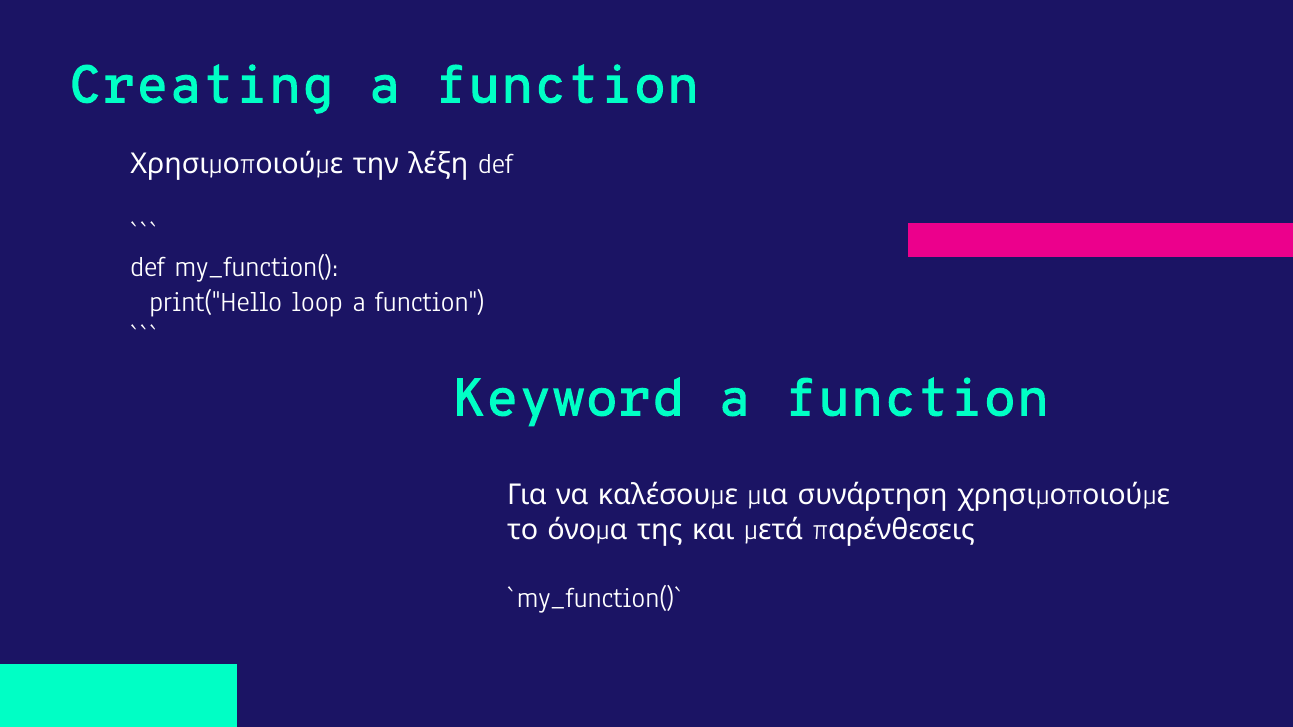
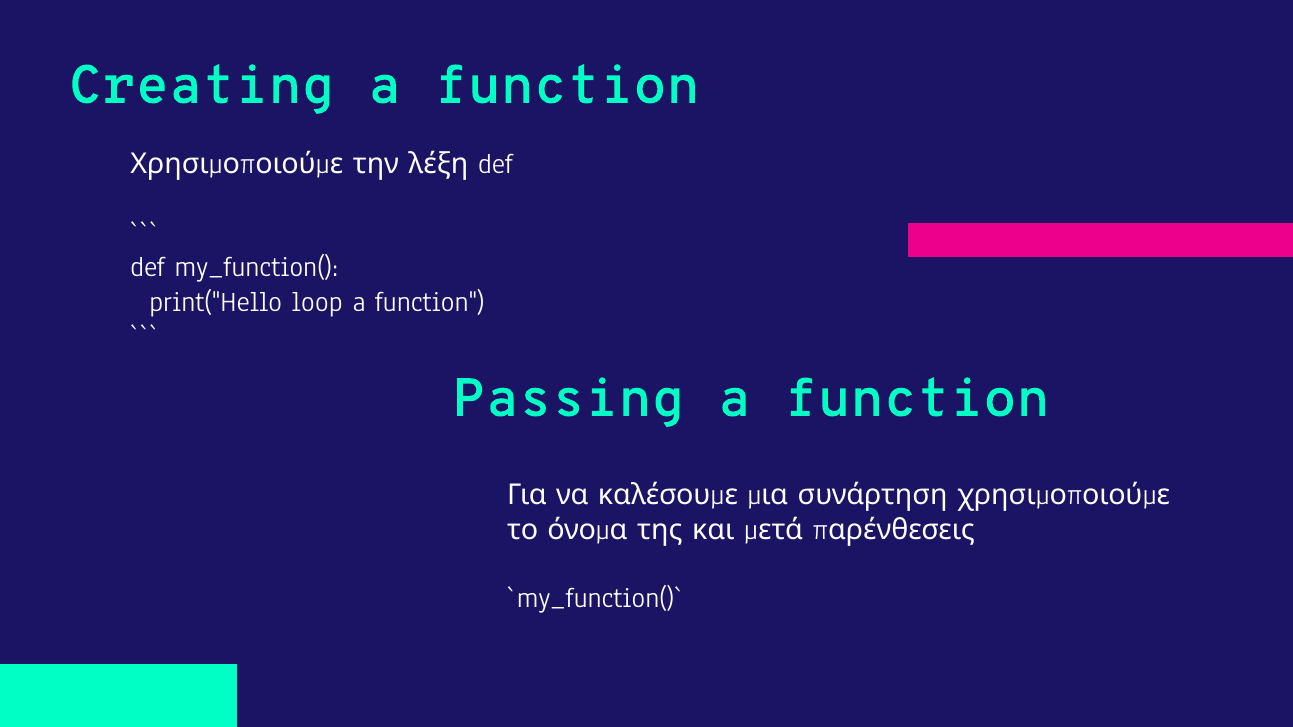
Keyword: Keyword -> Passing (569, 398)
